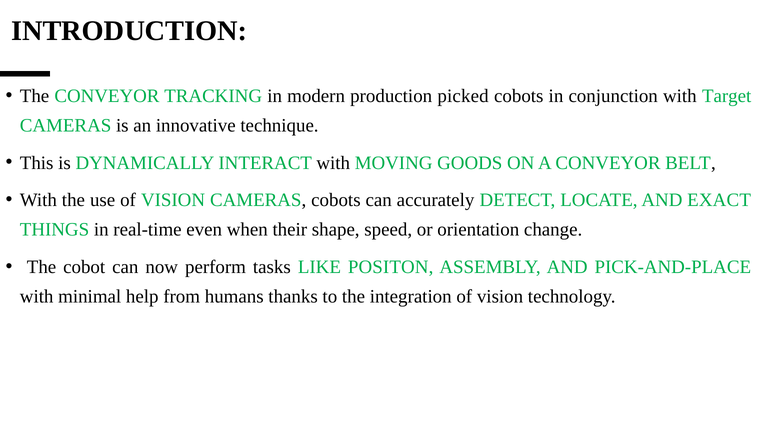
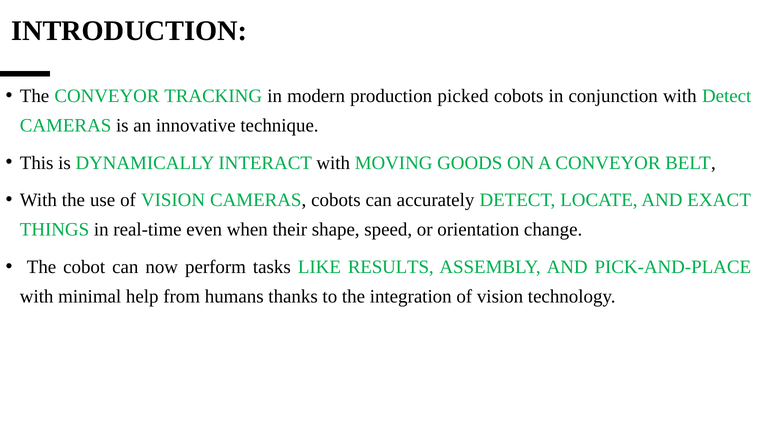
with Target: Target -> Detect (727, 96)
POSITON: POSITON -> RESULTS (391, 267)
